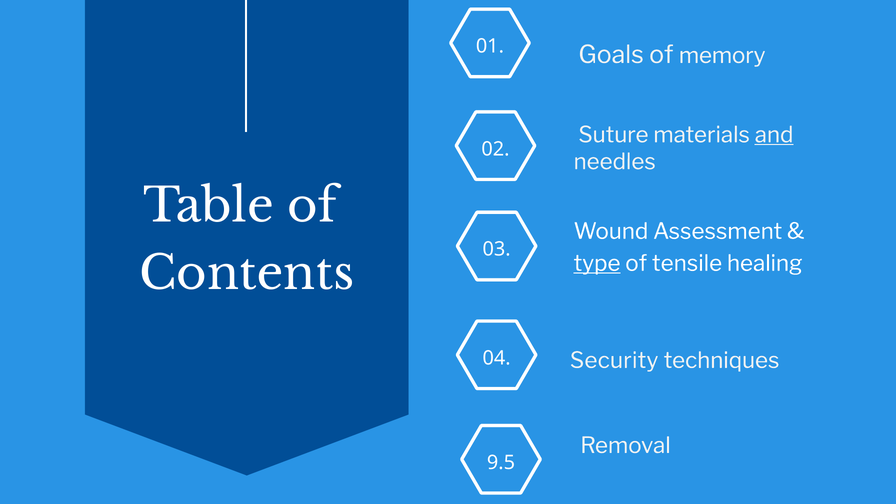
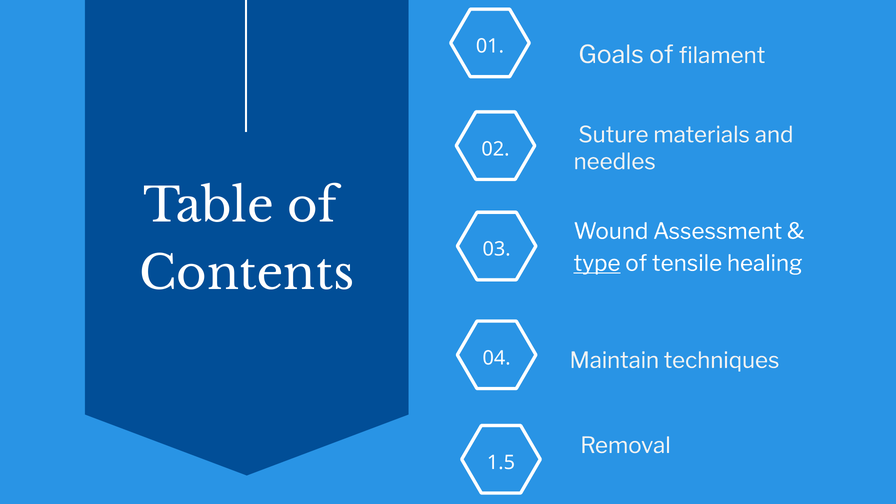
memory: memory -> filament (722, 56)
and underline: present -> none (774, 135)
Security: Security -> Maintain (614, 361)
9.5: 9.5 -> 1.5 (501, 463)
